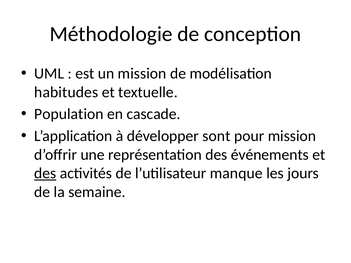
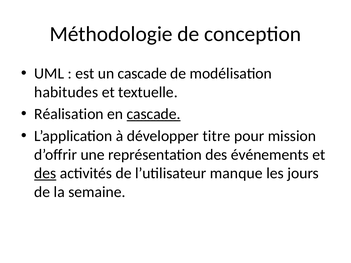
un mission: mission -> cascade (142, 74)
Population: Population -> Réalisation (69, 114)
cascade underline: none -> present (154, 114)
sont: sont -> titre (216, 136)
